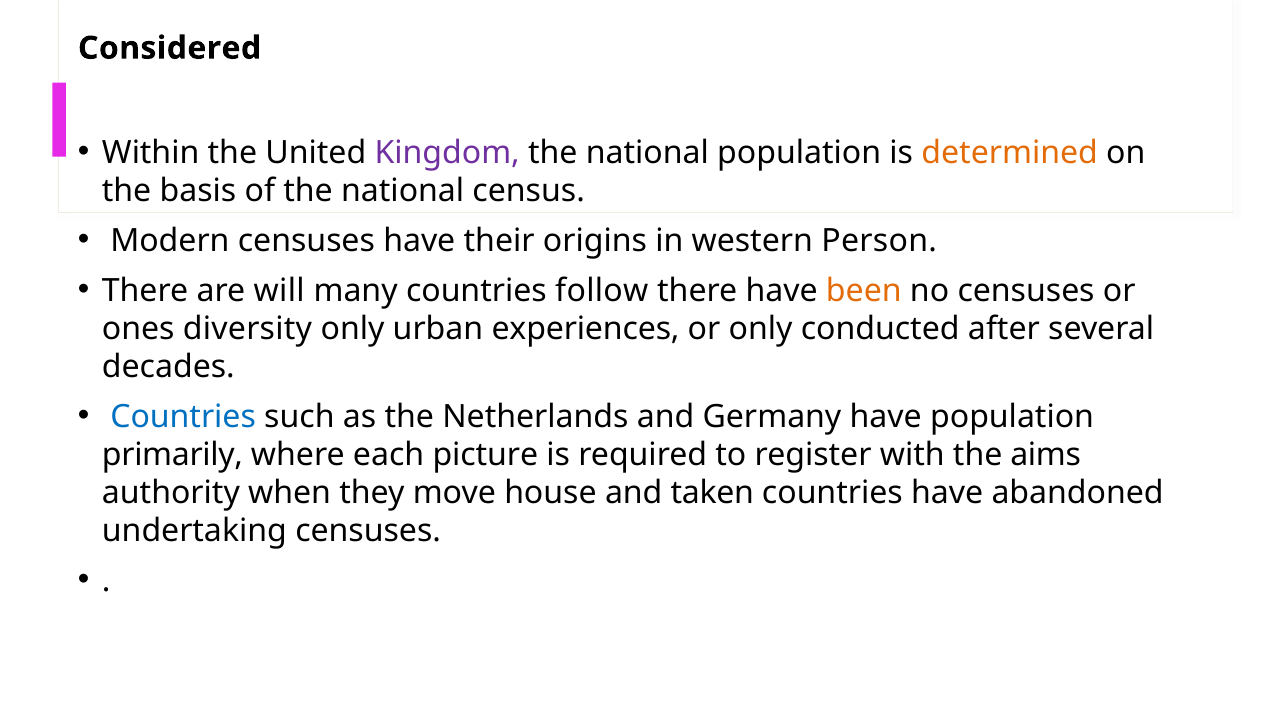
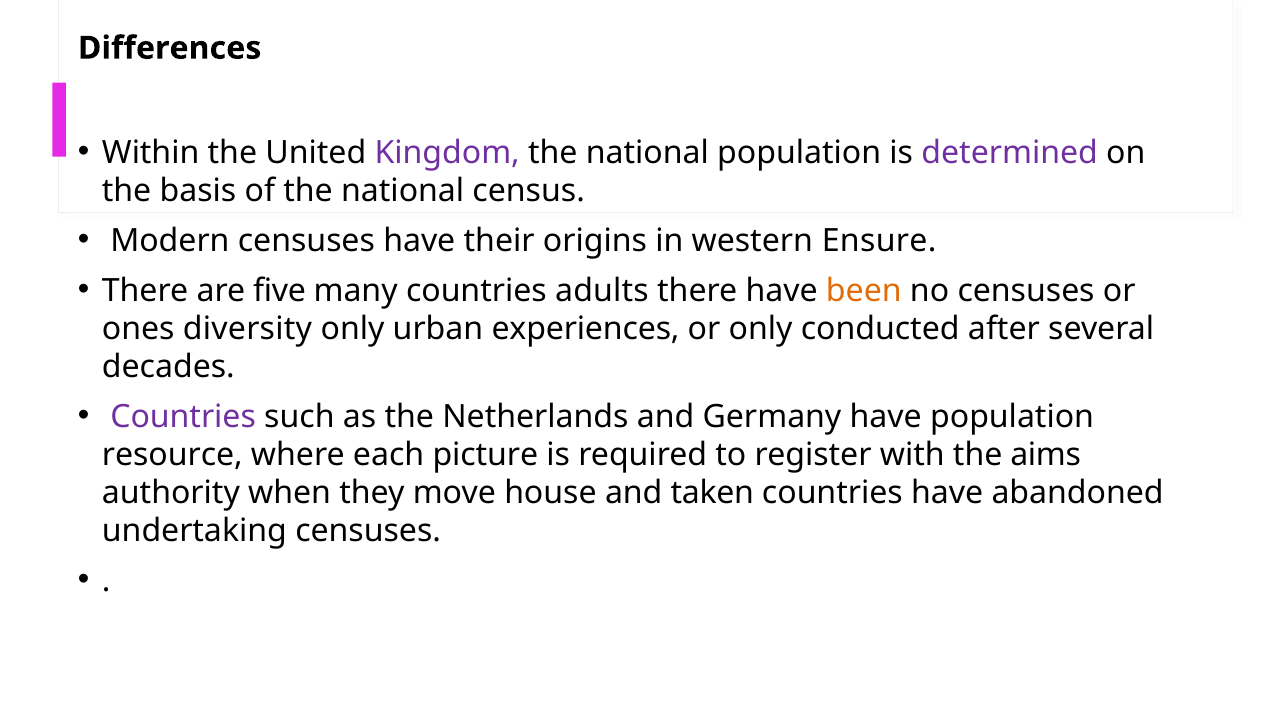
Considered: Considered -> Differences (170, 48)
determined colour: orange -> purple (1010, 152)
Person: Person -> Ensure (879, 241)
will: will -> five (280, 291)
follow: follow -> adults (602, 291)
Countries colour: blue -> purple (183, 417)
primarily: primarily -> resource (172, 455)
